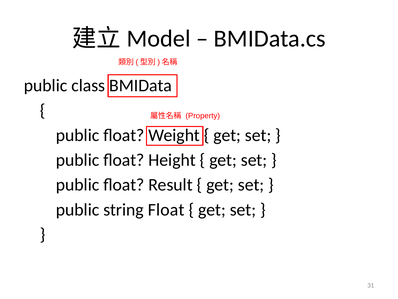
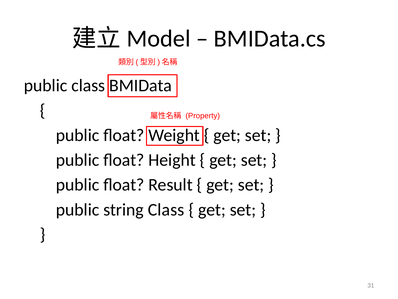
string Float: Float -> Class (166, 209)
